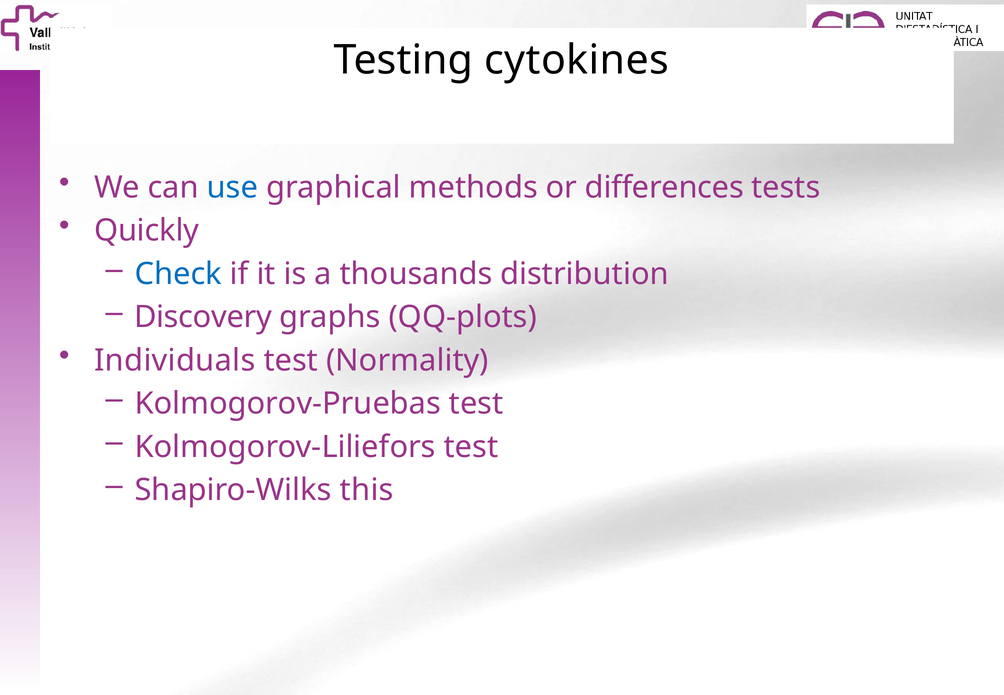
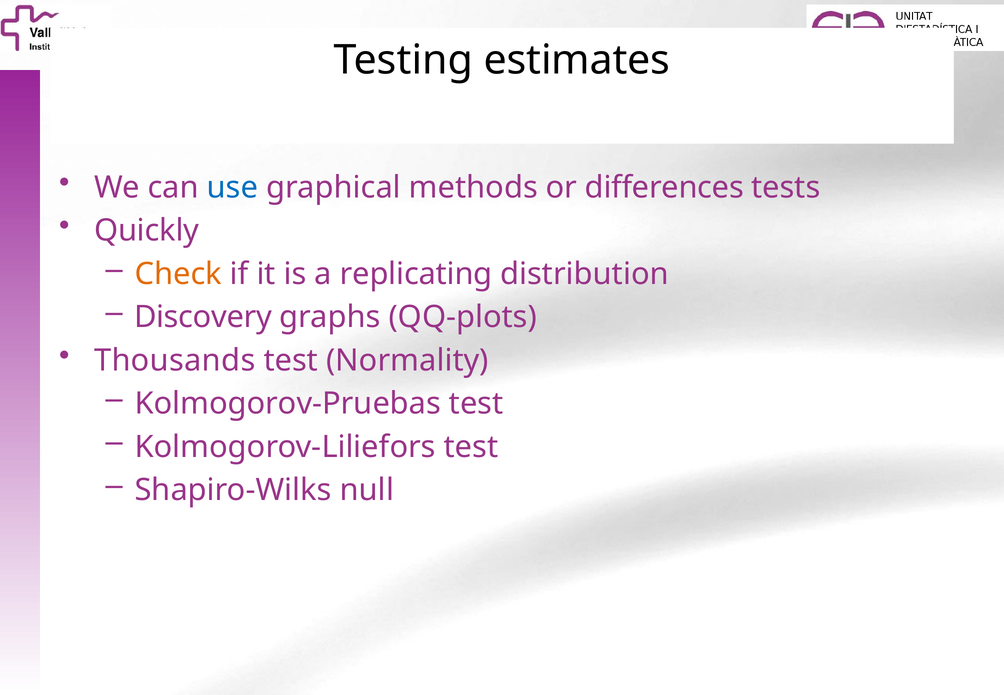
cytokines: cytokines -> estimates (577, 60)
Check colour: blue -> orange (178, 274)
thousands: thousands -> replicating (416, 274)
Individuals: Individuals -> Thousands (175, 360)
this: this -> null (367, 490)
